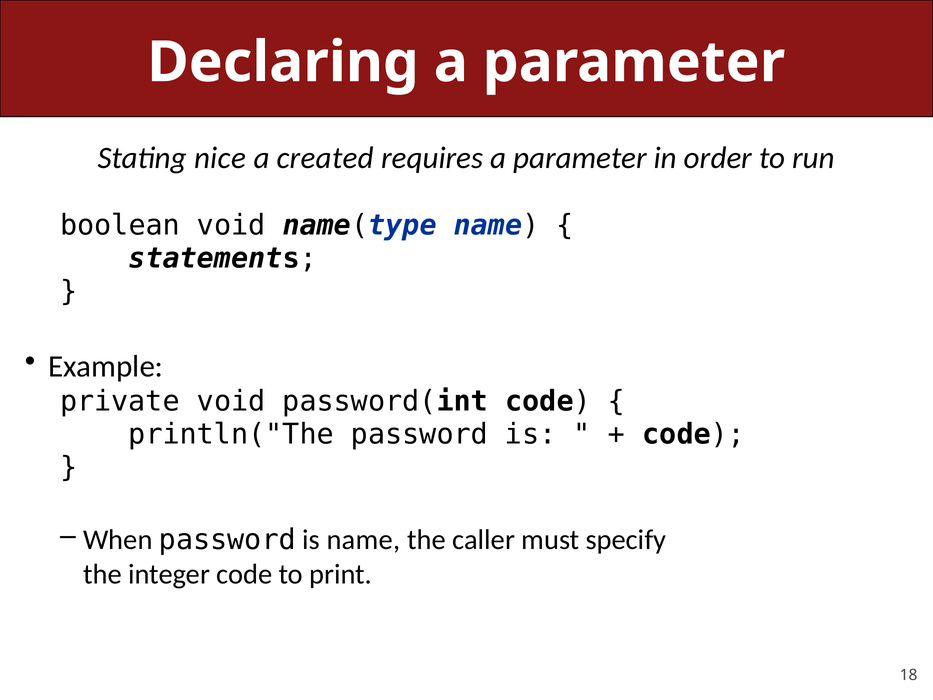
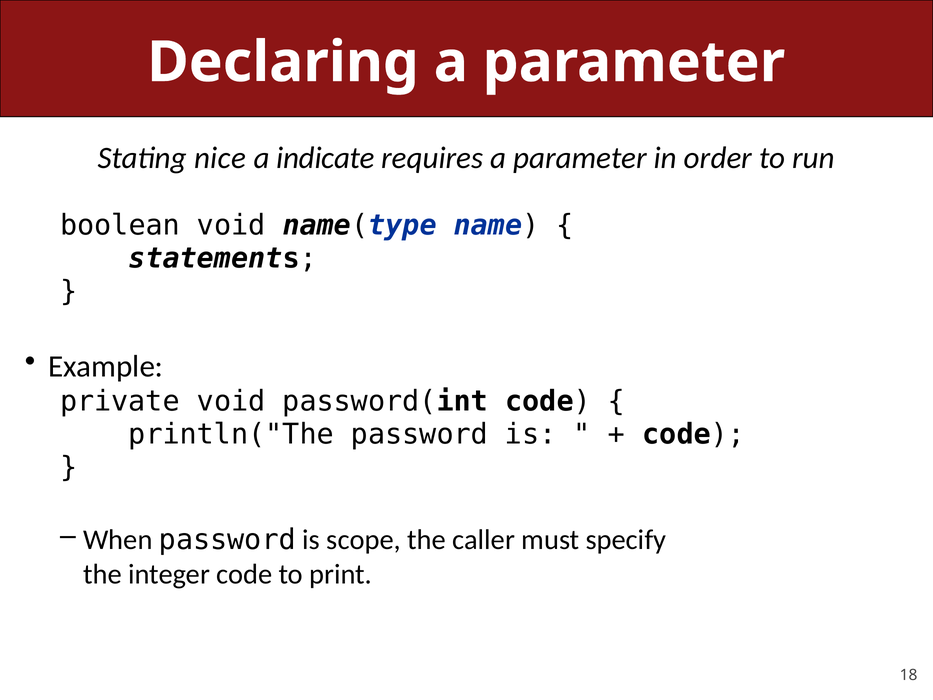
created: created -> indicate (326, 158)
is name: name -> scope (364, 540)
